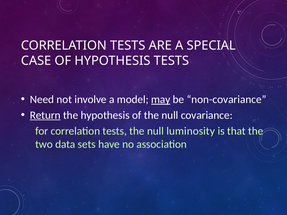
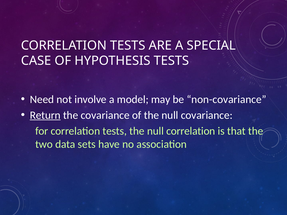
may underline: present -> none (161, 99)
the hypothesis: hypothesis -> covariance (105, 115)
null luminosity: luminosity -> correlation (191, 131)
